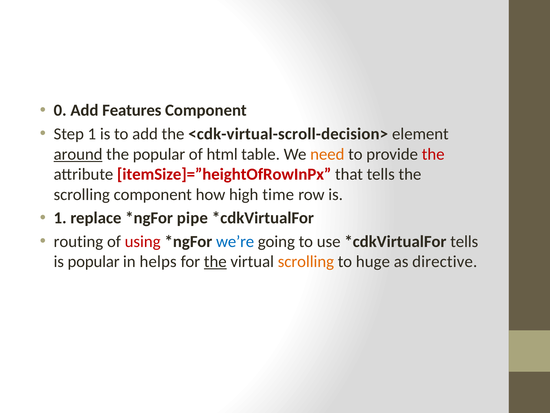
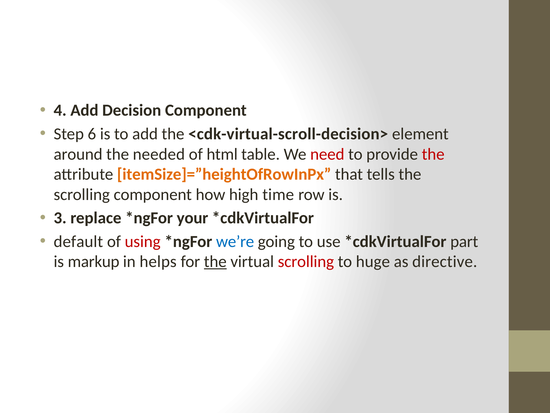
0: 0 -> 4 (60, 110)
Features: Features -> Decision (132, 110)
Step 1: 1 -> 6 (92, 134)
around underline: present -> none (78, 154)
the popular: popular -> needed (159, 154)
need colour: orange -> red (327, 154)
itemSize]=”heightOfRowInPx colour: red -> orange (224, 174)
1: 1 -> 3 (60, 218)
pipe: pipe -> your (193, 218)
routing: routing -> default (78, 241)
tells: tells -> part (464, 241)
is popular: popular -> markup (94, 261)
scrolling colour: orange -> red (306, 261)
